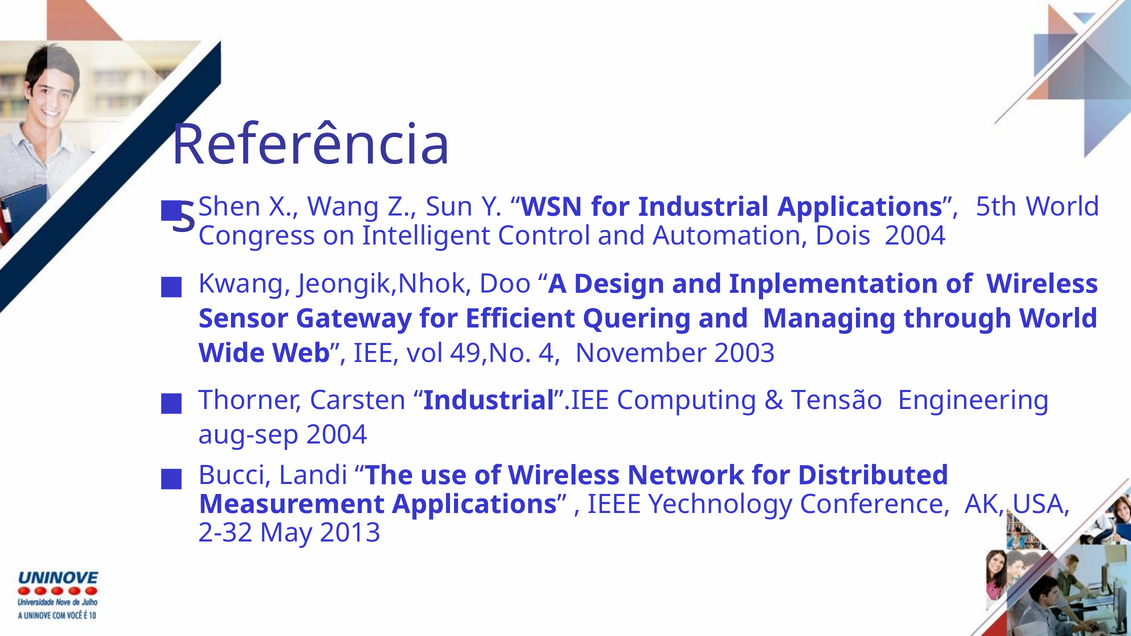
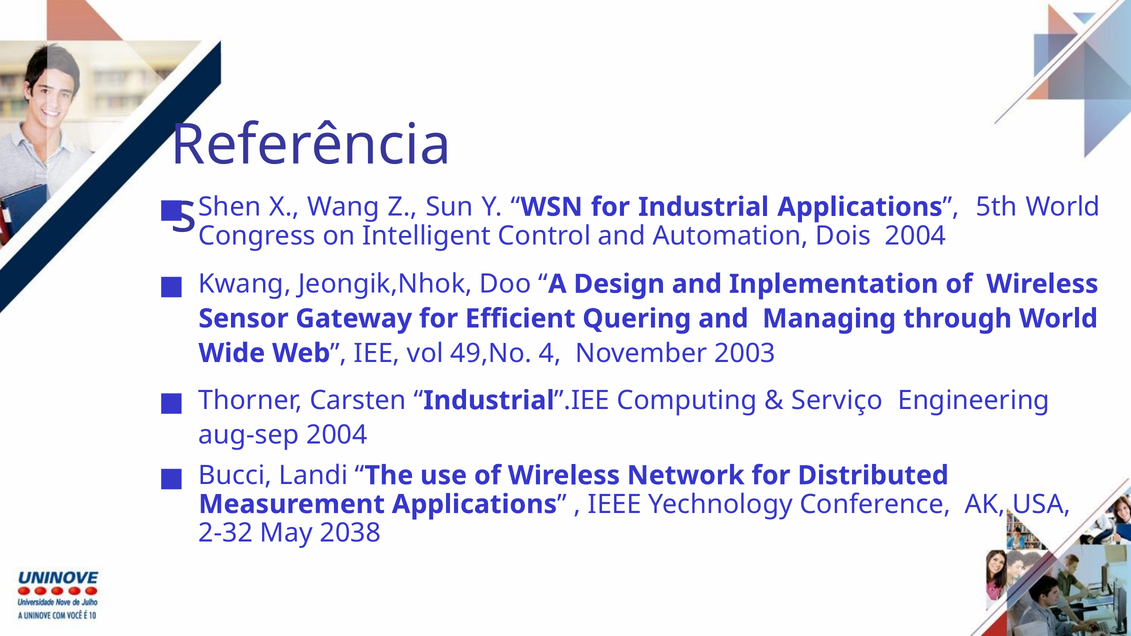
Tensão: Tensão -> Serviço (837, 401)
2013: 2013 -> 2038 (350, 533)
